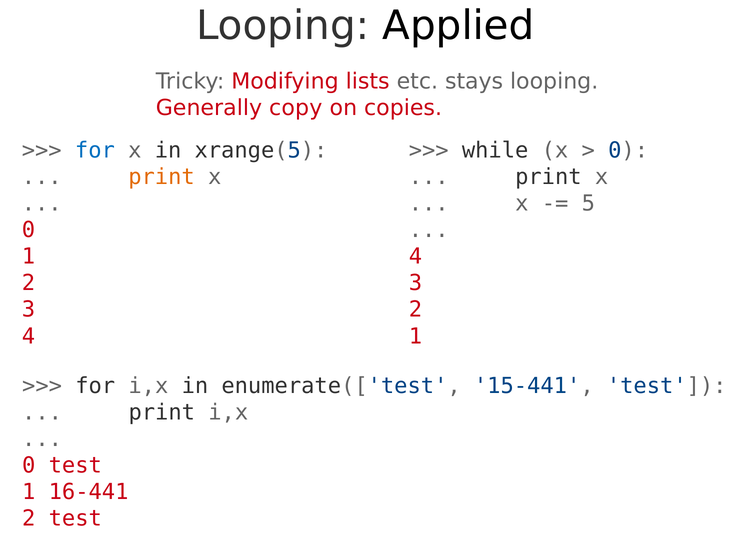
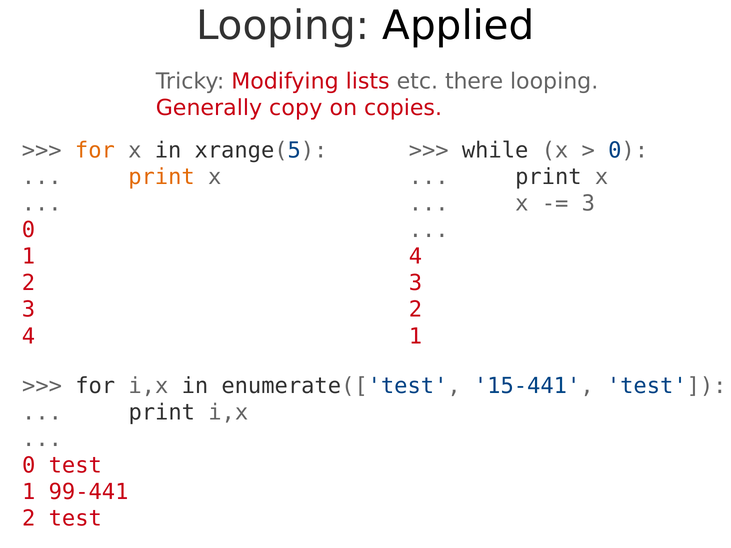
stays: stays -> there (474, 81)
for colour: blue -> orange (95, 151)
5: 5 -> 3 (588, 204)
16-441: 16-441 -> 99-441 (89, 492)
